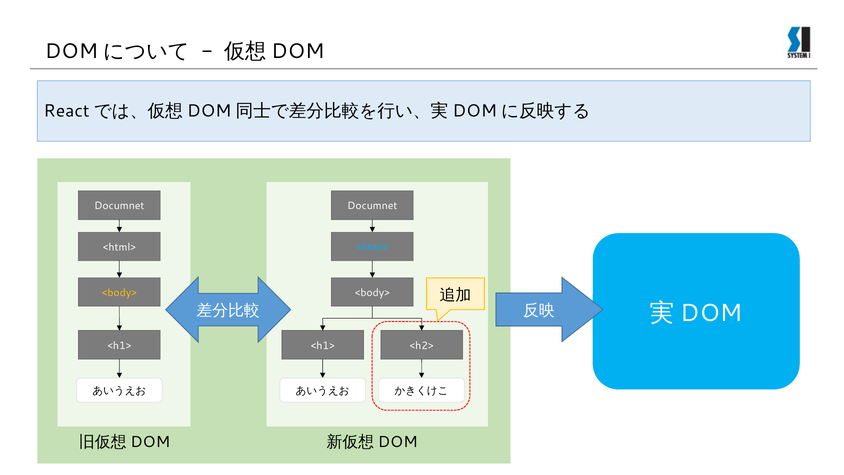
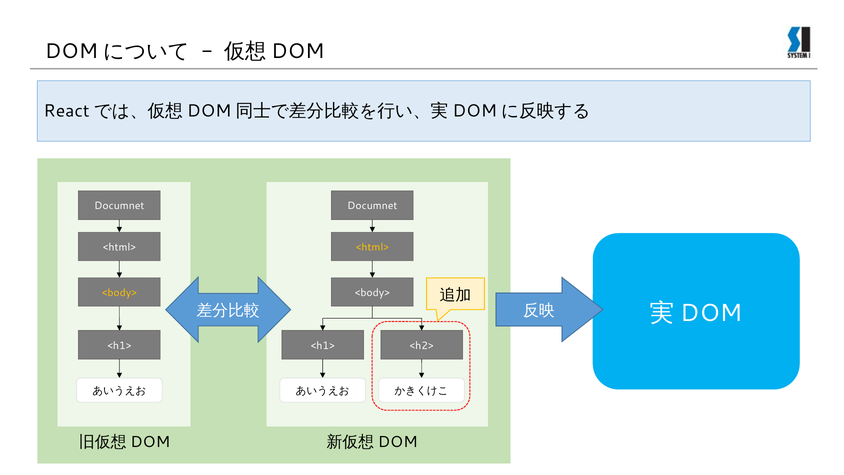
<html> colour: light blue -> yellow (372, 247)
